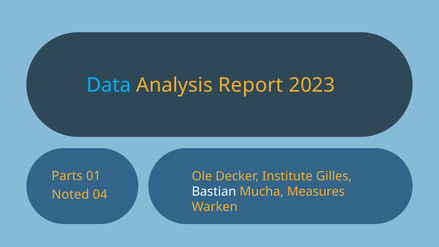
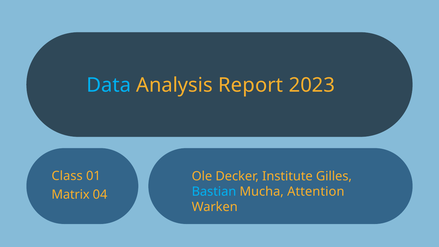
Parts: Parts -> Class (67, 176)
Bastian colour: white -> light blue (214, 192)
Measures: Measures -> Attention (316, 192)
Noted: Noted -> Matrix (71, 194)
